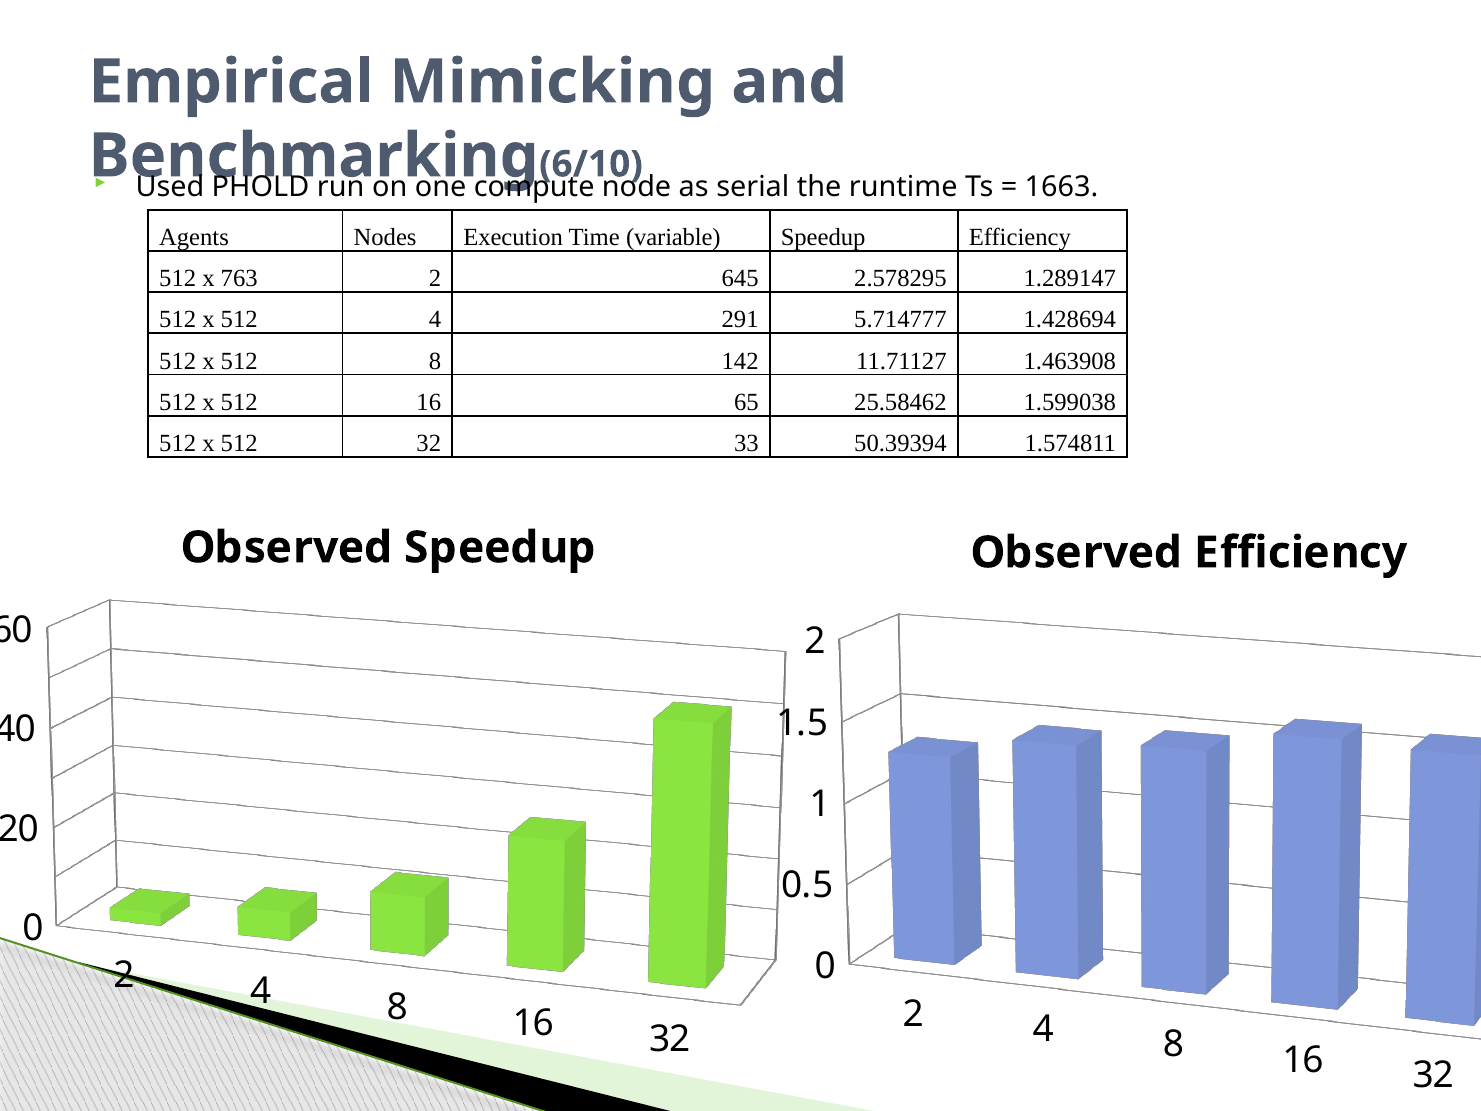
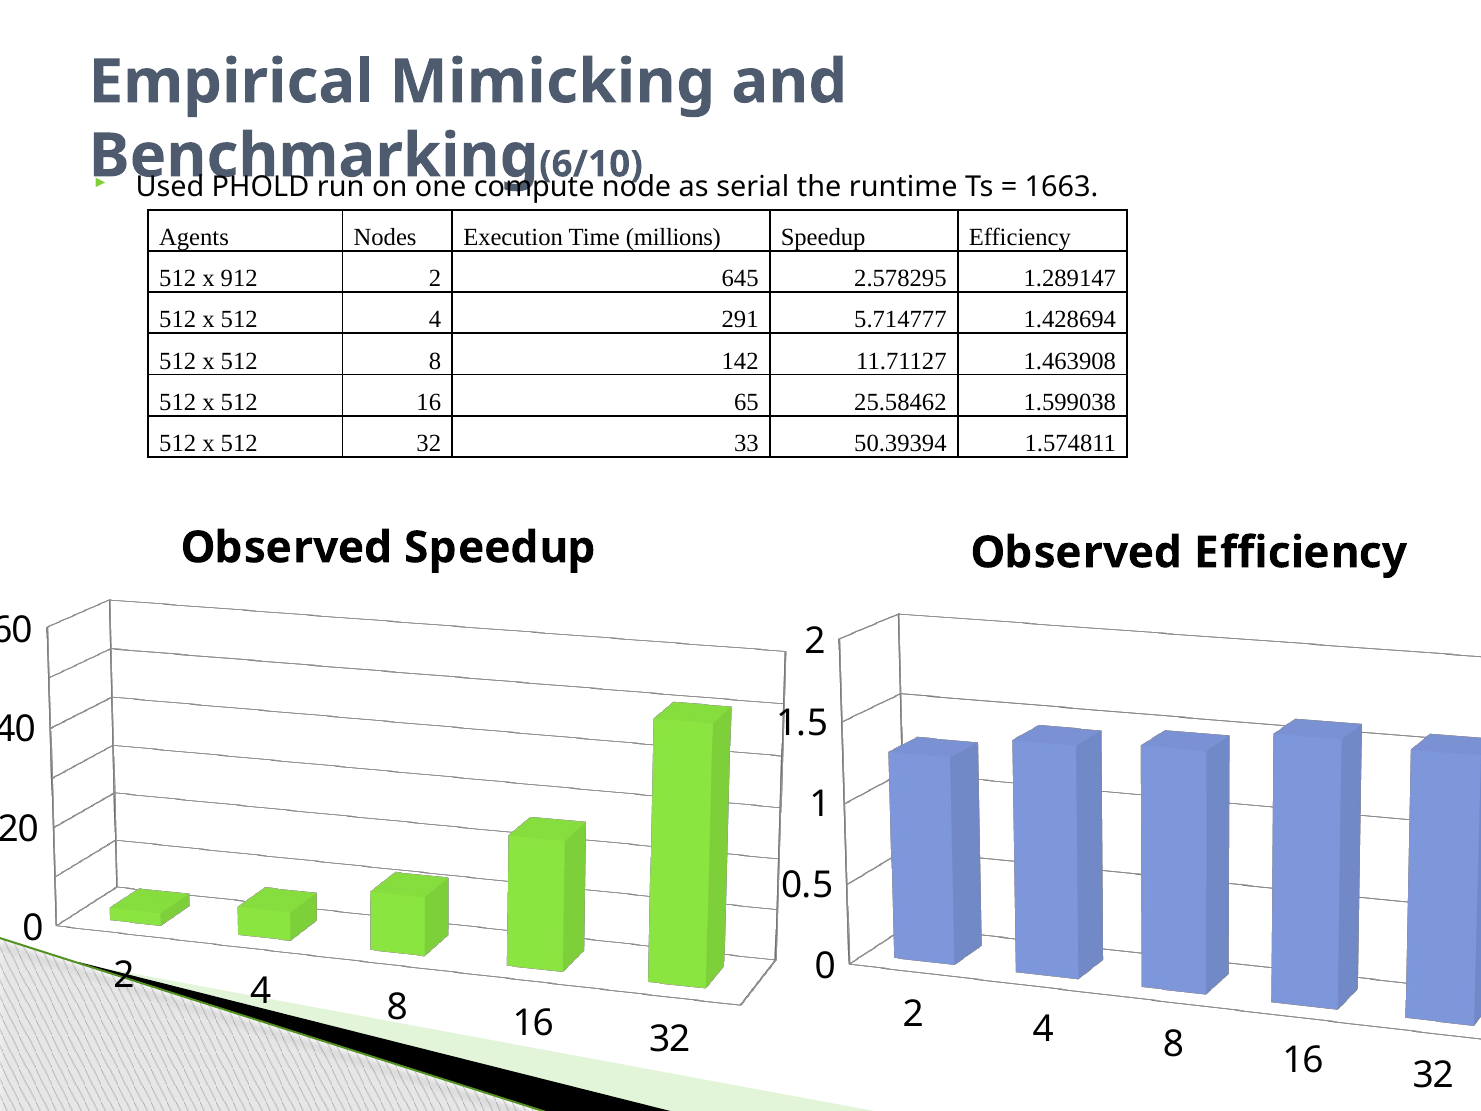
variable: variable -> millions (673, 237)
763: 763 -> 912 (239, 278)
